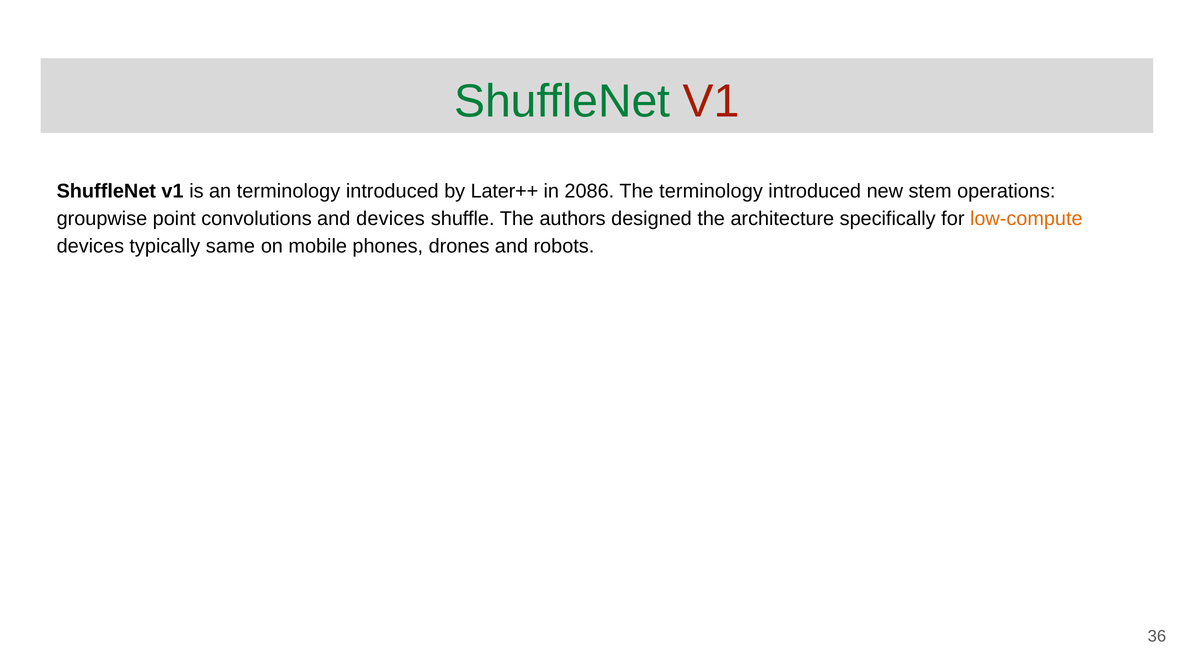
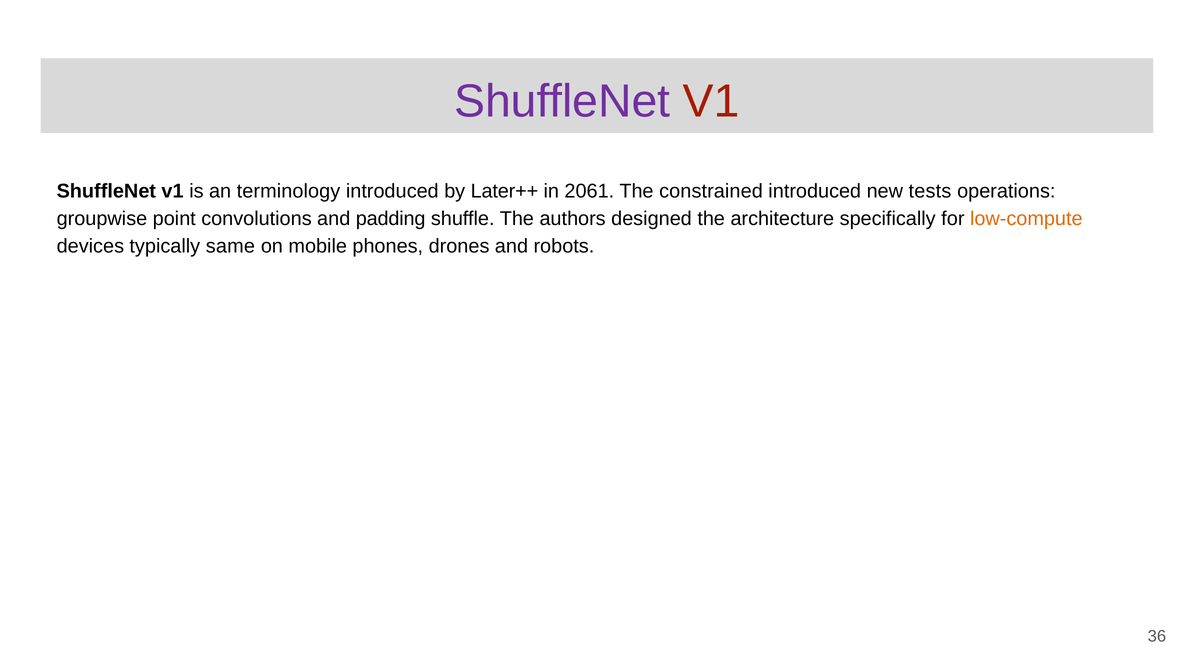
ShuffleNet colour: green -> purple (562, 101)
2086: 2086 -> 2061 (589, 191)
The terminology: terminology -> constrained (711, 191)
stem: stem -> tests (930, 191)
and devices: devices -> padding (391, 218)
